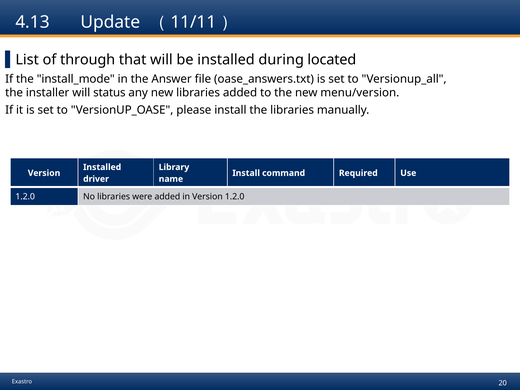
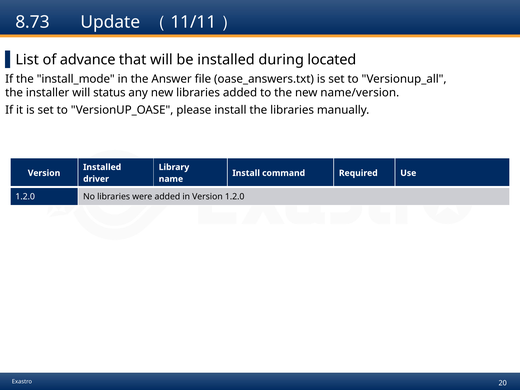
4.13: 4.13 -> 8.73 (33, 22)
through: through -> advance (88, 60)
menu/version: menu/version -> name/version (360, 93)
